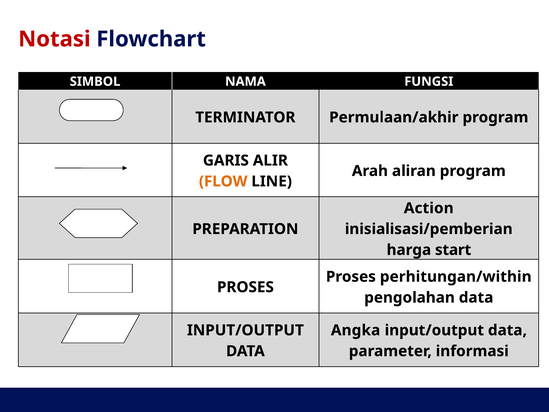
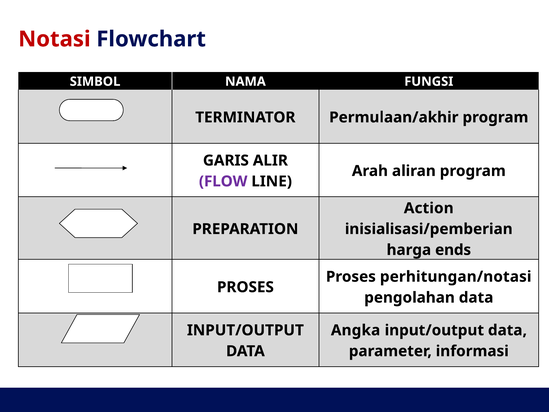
FLOW colour: orange -> purple (223, 181)
start: start -> ends (453, 250)
perhitungan/within: perhitungan/within -> perhitungan/notasi (456, 277)
